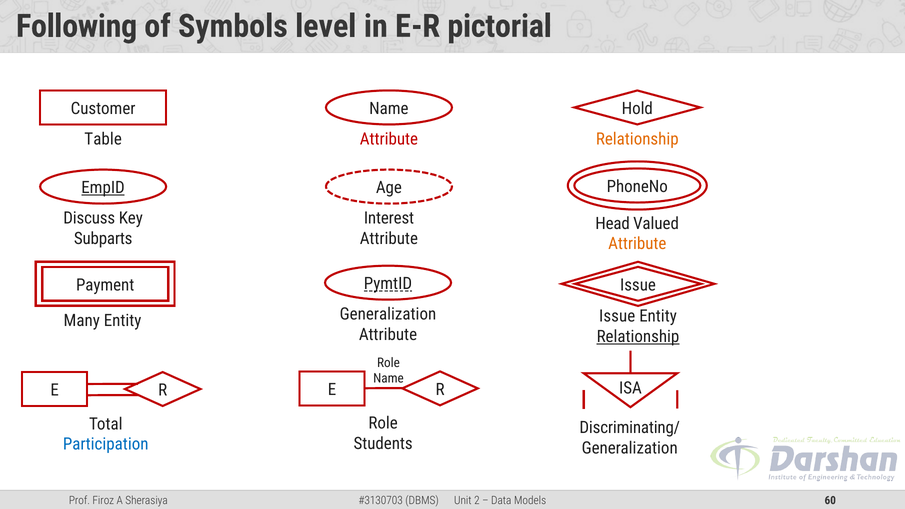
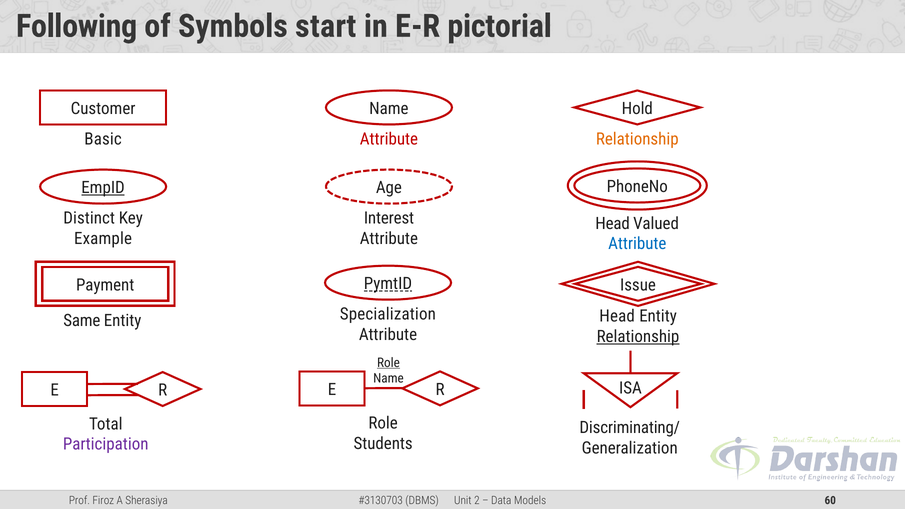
level: level -> start (326, 26)
Table: Table -> Basic (103, 139)
Discuss: Discuss -> Distinct (89, 218)
Subparts: Subparts -> Example (103, 239)
Attribute colour: orange -> blue (637, 244)
Generalization: Generalization -> Specialization (388, 314)
Issue: Issue -> Head (617, 316)
Many: Many -> Same (82, 320)
Role underline: none -> present (388, 363)
Participation colour: blue -> purple (106, 444)
